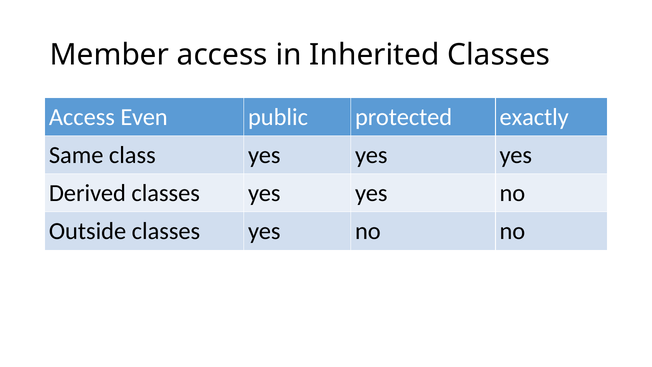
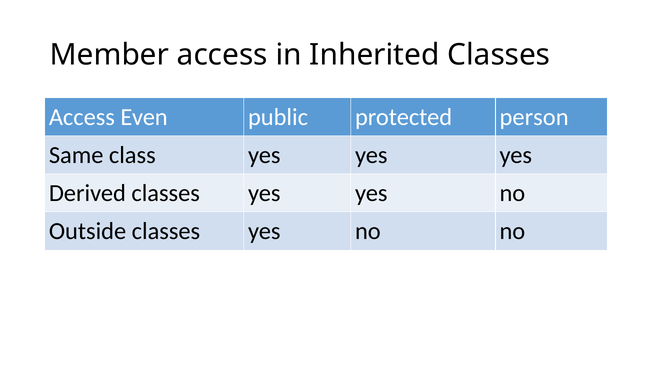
exactly: exactly -> person (534, 117)
